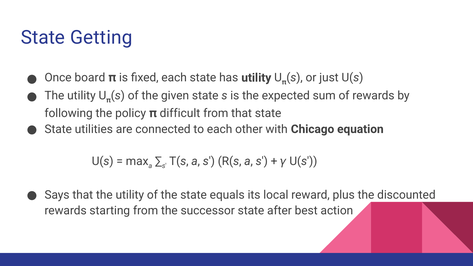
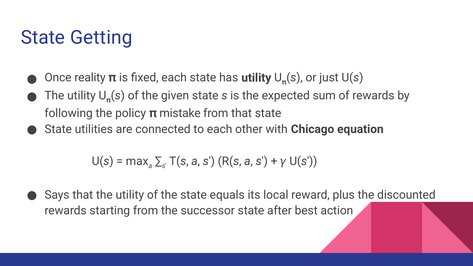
board: board -> reality (90, 78)
difficult: difficult -> mistake (180, 113)
